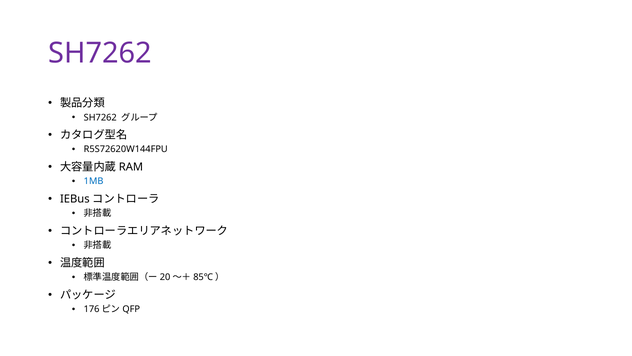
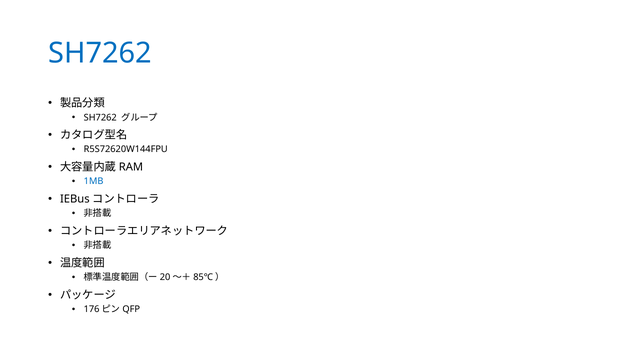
SH7262 colour: purple -> blue (100, 53)
